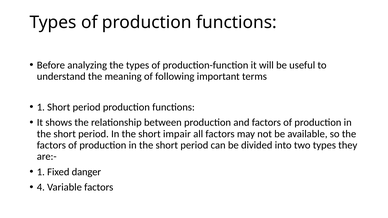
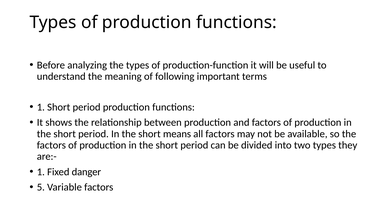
impair: impair -> means (177, 134)
4: 4 -> 5 (41, 187)
